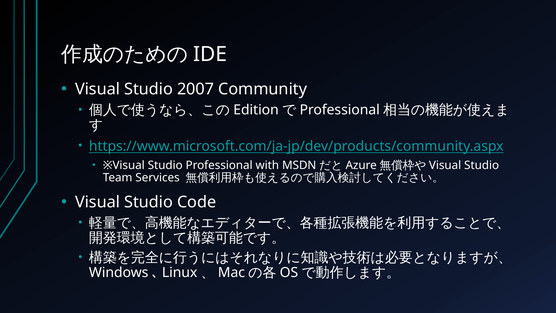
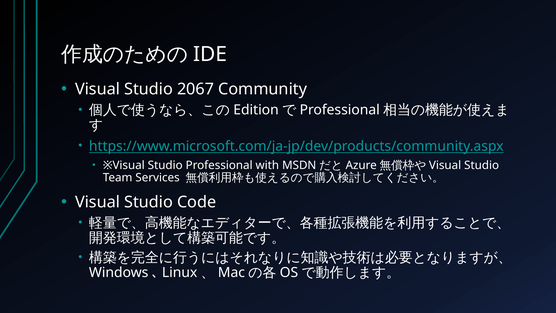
2007: 2007 -> 2067 (196, 89)
